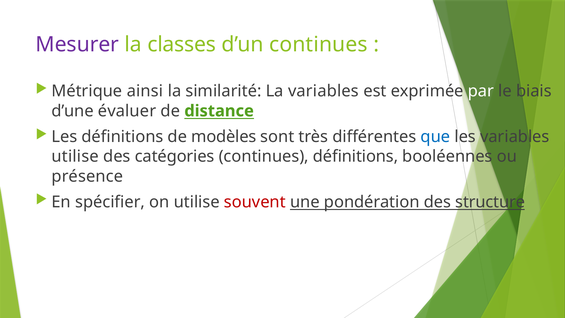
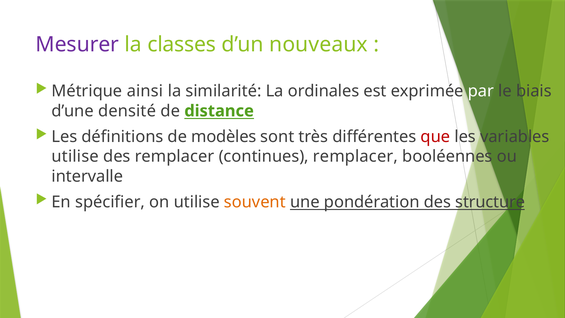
d’un continues: continues -> nouveaux (318, 45)
La variables: variables -> ordinales (324, 91)
évaluer: évaluer -> densité (127, 111)
que colour: blue -> red (435, 137)
des catégories: catégories -> remplacer (175, 156)
continues définitions: définitions -> remplacer (355, 156)
présence: présence -> intervalle (87, 176)
souvent colour: red -> orange (255, 202)
